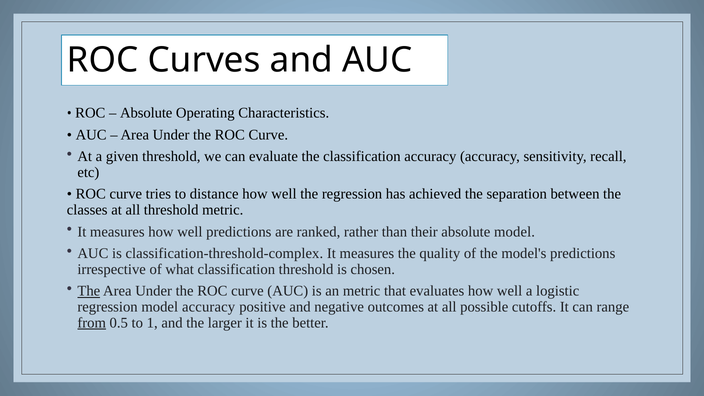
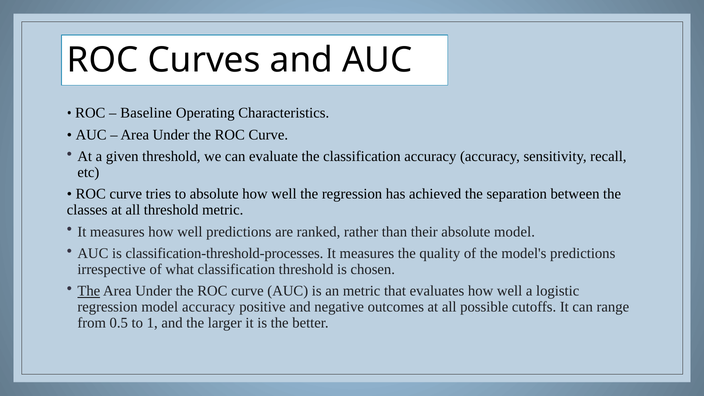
Absolute: Absolute -> Baseline (146, 113)
to distance: distance -> absolute (214, 194)
classification-threshold-complex: classification-threshold-complex -> classification-threshold-processes (224, 254)
from underline: present -> none (92, 323)
